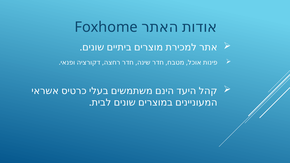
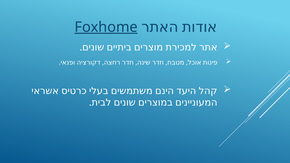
Foxhome underline: none -> present (106, 27)
